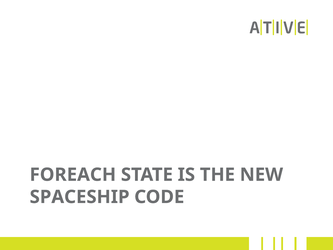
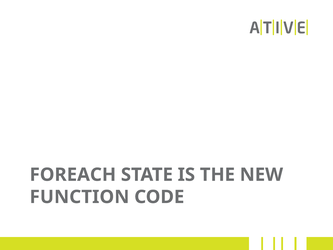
SPACESHIP: SPACESHIP -> FUNCTION (79, 197)
